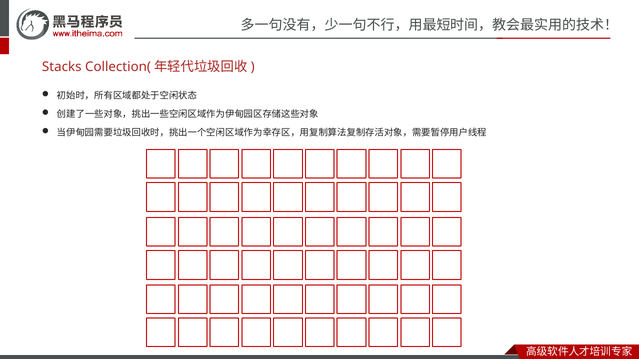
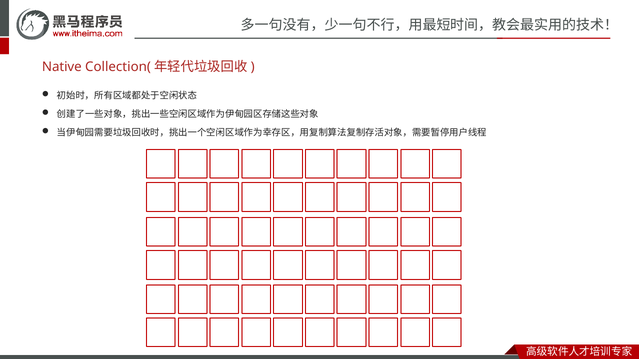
Stacks: Stacks -> Native (62, 67)
